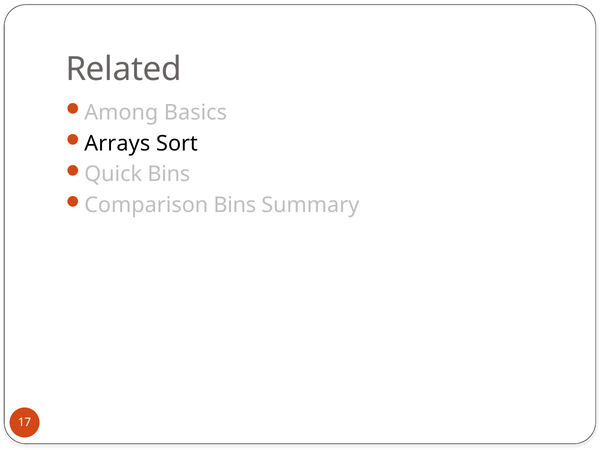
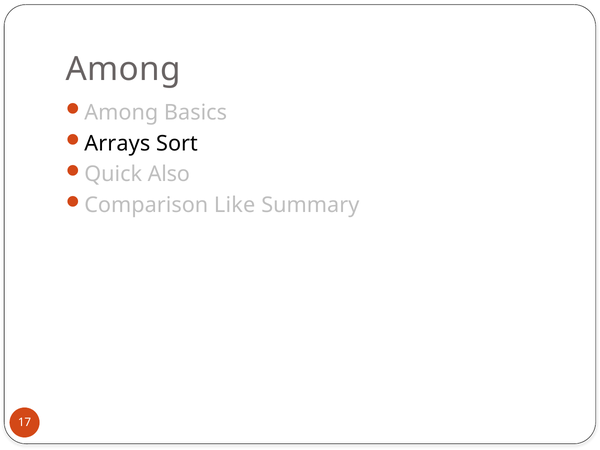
Related: Related -> Among (123, 69)
Quick Bins: Bins -> Also (169, 174)
Comparison Bins: Bins -> Like (235, 205)
